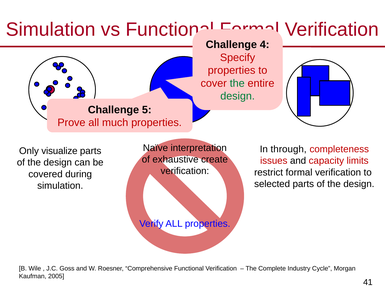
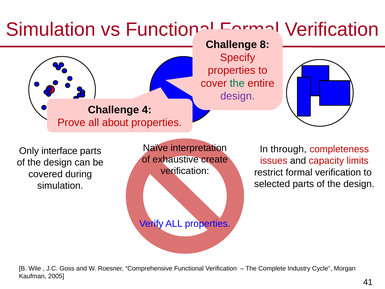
4: 4 -> 8 (265, 45)
design colour: green -> purple (238, 96)
5: 5 -> 4 (147, 110)
much: much -> about (115, 123)
visualize: visualize -> interface (59, 151)
